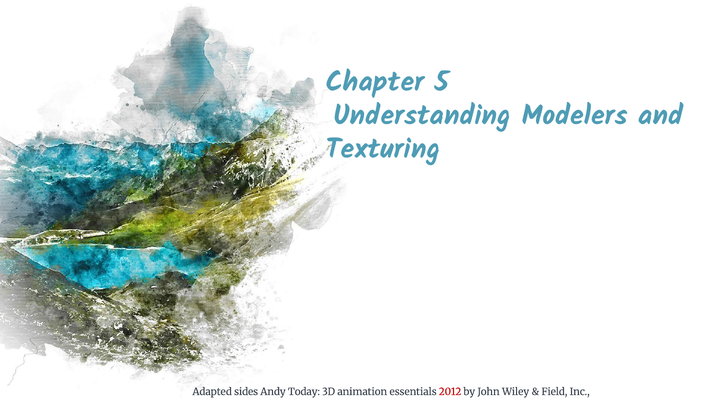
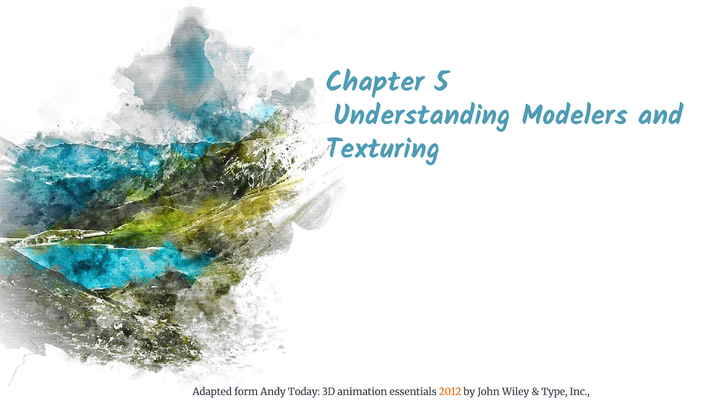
sides: sides -> form (246, 392)
2012 colour: red -> orange (450, 392)
Field: Field -> Type (554, 392)
